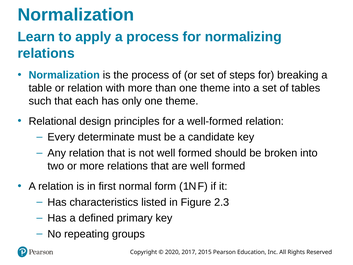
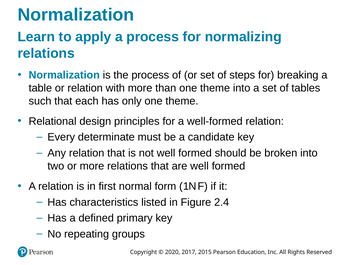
2.3: 2.3 -> 2.4 (222, 202)
